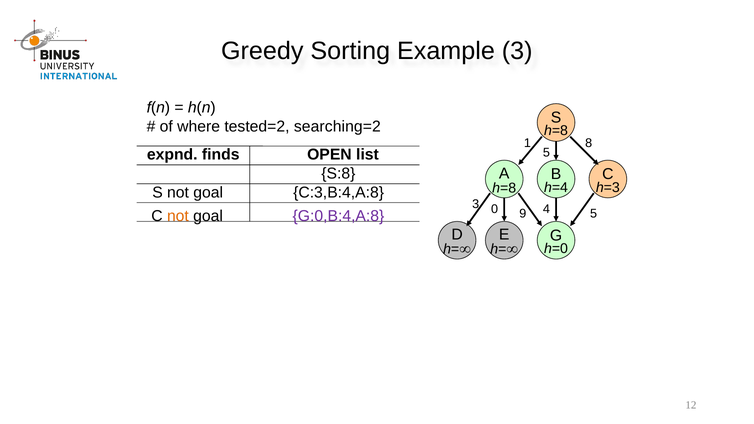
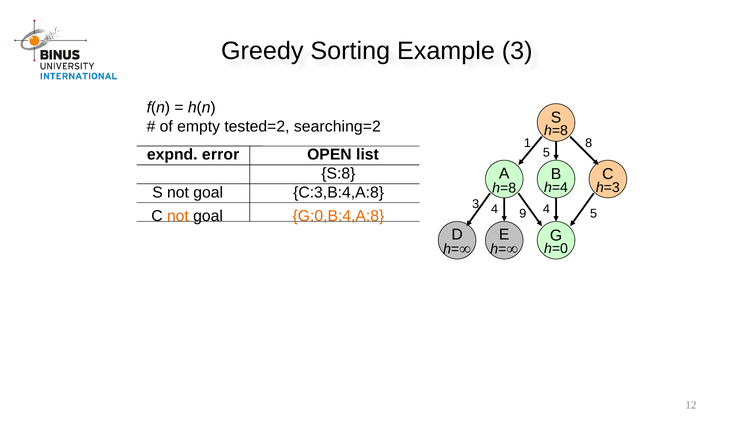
where: where -> empty (199, 126)
finds: finds -> error (221, 155)
3 0: 0 -> 4 (495, 209)
G:0,B:4,A:8 colour: purple -> orange (338, 216)
